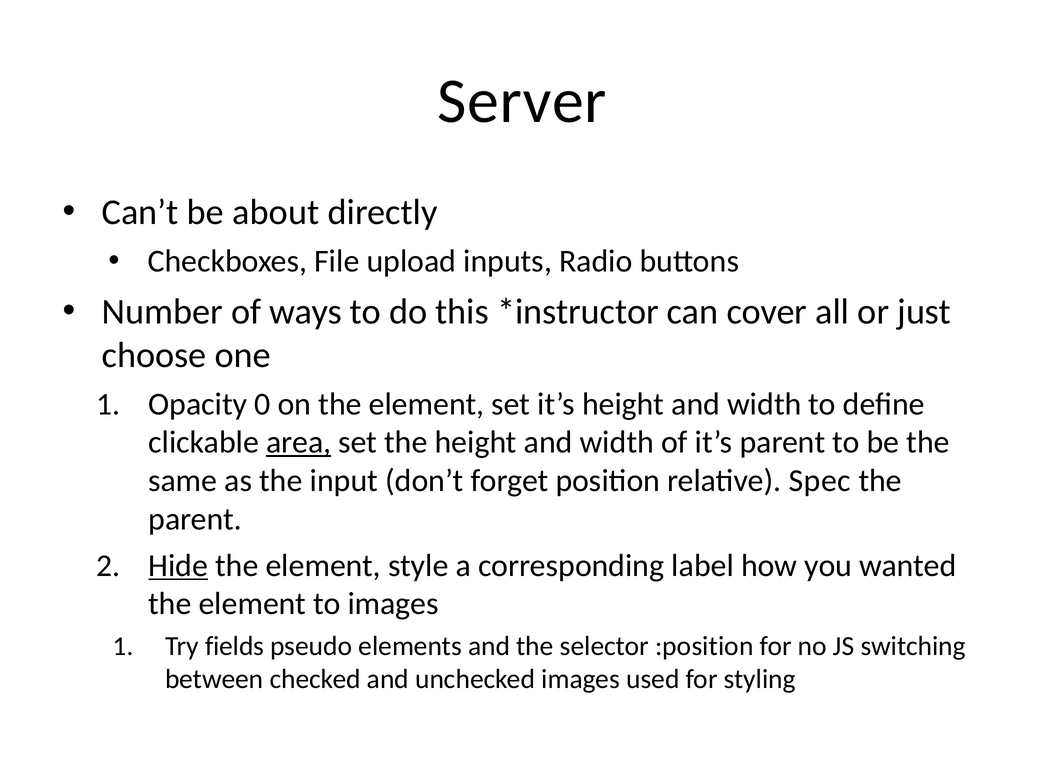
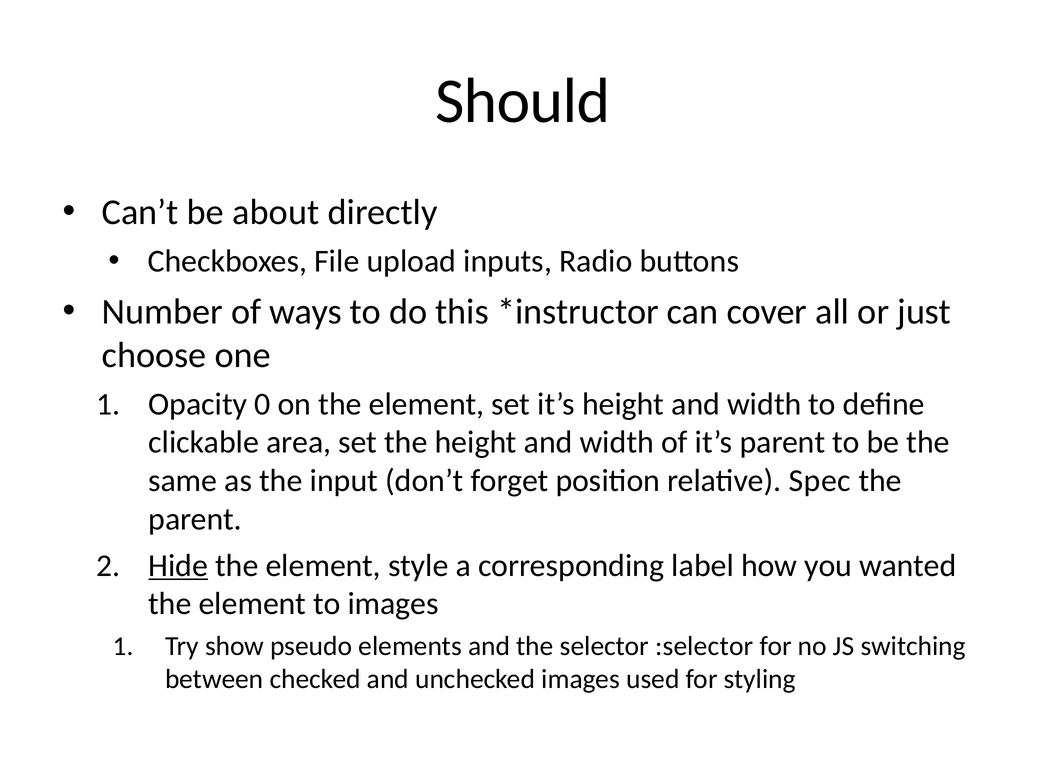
Server: Server -> Should (523, 101)
area underline: present -> none (299, 442)
fields: fields -> show (235, 646)
:position: :position -> :selector (704, 646)
